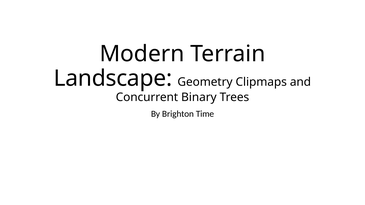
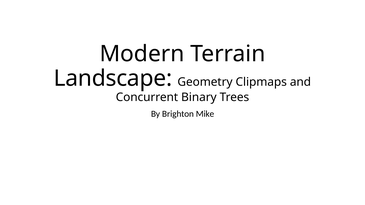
Time: Time -> Mike (205, 114)
